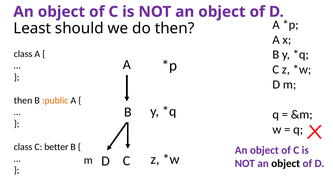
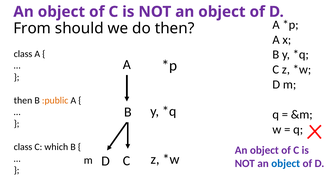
Least: Least -> From (32, 28)
better: better -> which (56, 147)
object colour: black -> blue (286, 164)
